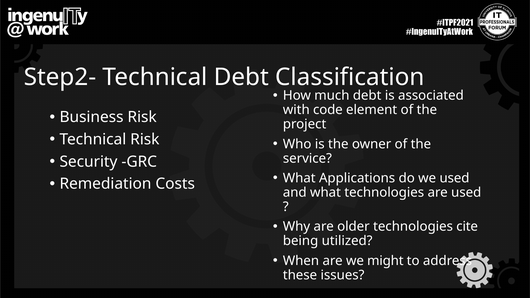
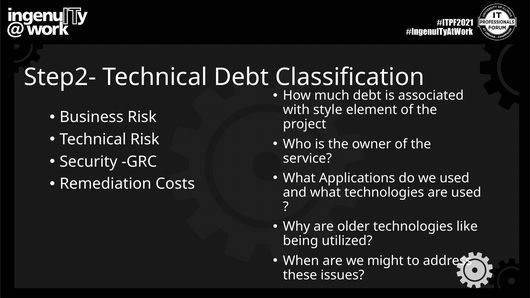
code: code -> style (328, 110)
cite: cite -> like (467, 227)
